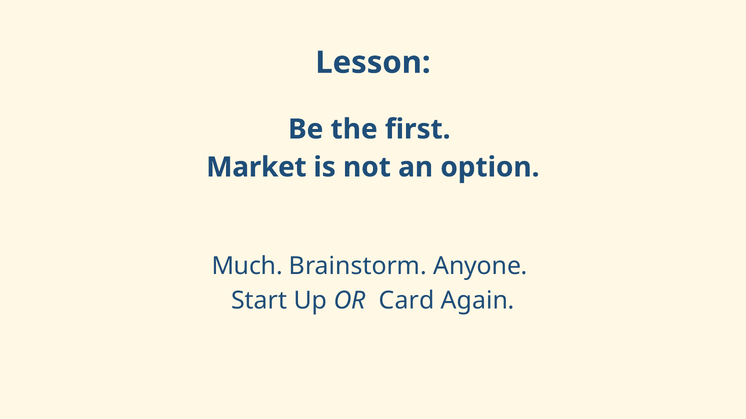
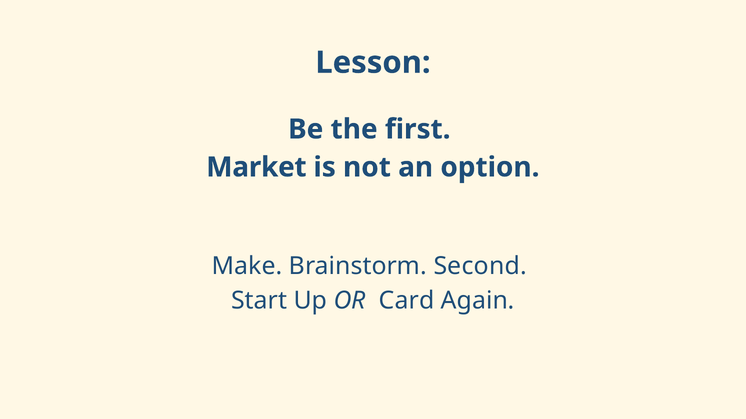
Much: Much -> Make (247, 266)
Anyone: Anyone -> Second (480, 266)
